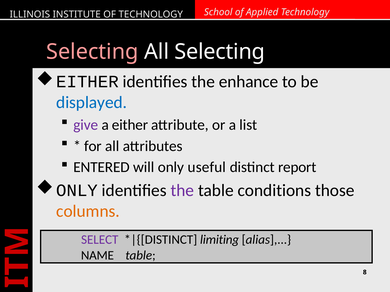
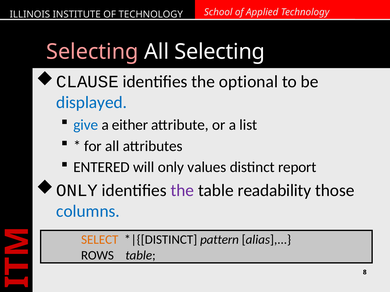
EITHER: EITHER -> CLAUSE (87, 82)
enhance: enhance -> optional (248, 82)
give colour: purple -> blue (86, 125)
useful: useful -> values (207, 168)
conditions: conditions -> readability (274, 191)
columns colour: orange -> blue (88, 211)
SELECT colour: purple -> orange (100, 240)
limiting: limiting -> pattern (220, 240)
NAME: NAME -> ROWS (97, 256)
